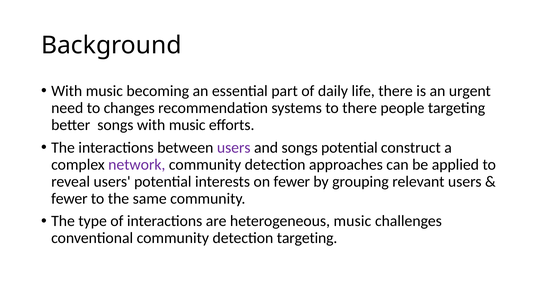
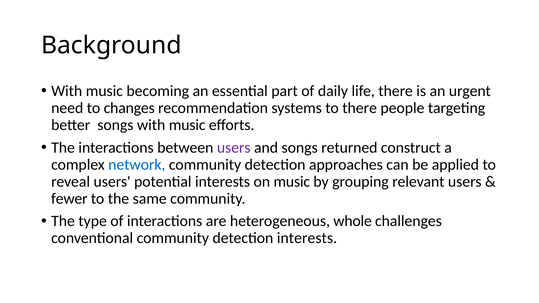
songs potential: potential -> returned (349, 148)
network colour: purple -> blue (137, 165)
on fewer: fewer -> music (292, 182)
heterogeneous music: music -> whole (353, 221)
detection targeting: targeting -> interests (307, 238)
